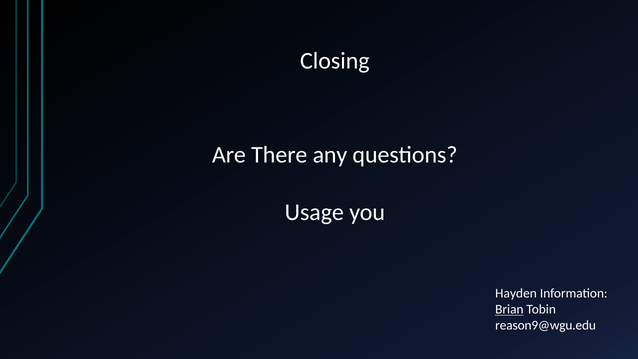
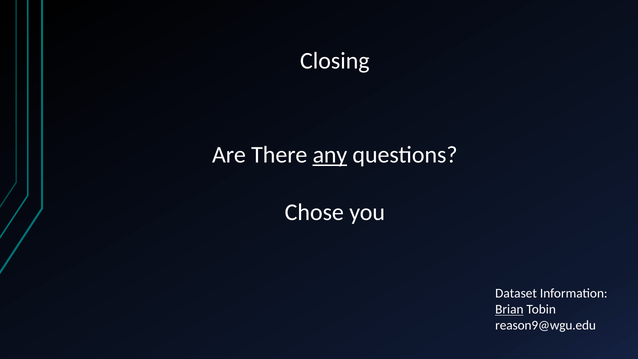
any underline: none -> present (330, 155)
Usage: Usage -> Chose (314, 212)
Hayden: Hayden -> Dataset (516, 294)
